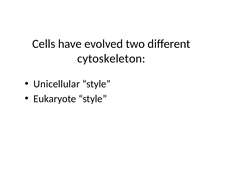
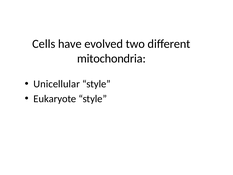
cytoskeleton: cytoskeleton -> mitochondria (111, 58)
